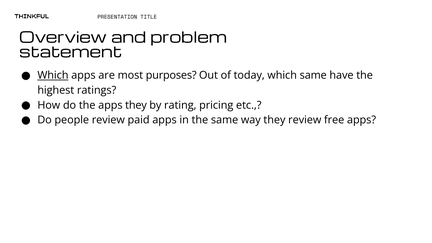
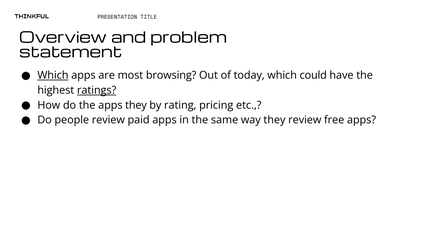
purposes: purposes -> browsing (171, 75)
which same: same -> could (313, 75)
ratings underline: none -> present (97, 90)
